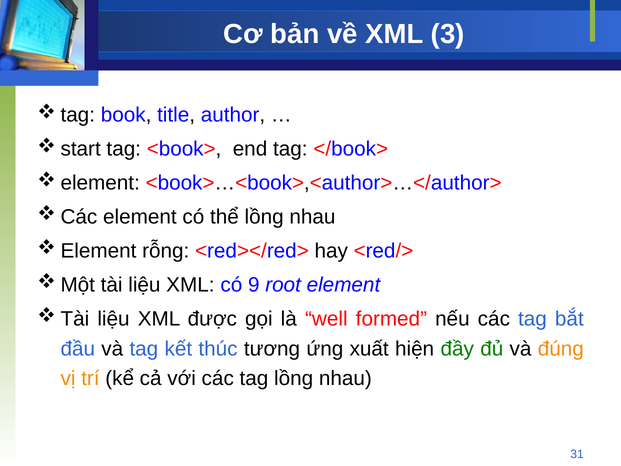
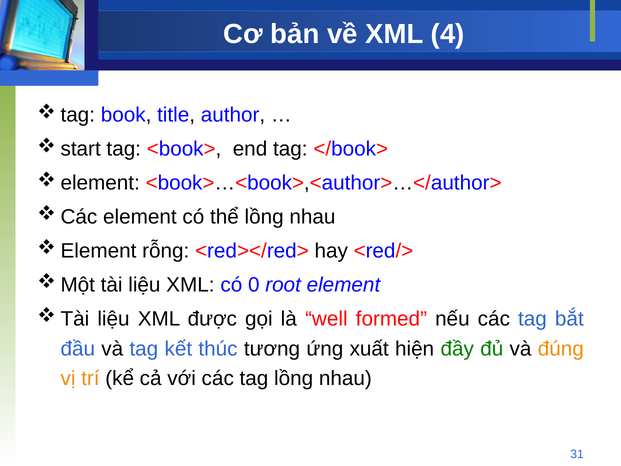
3: 3 -> 4 (448, 34)
9: 9 -> 0 (254, 285)
